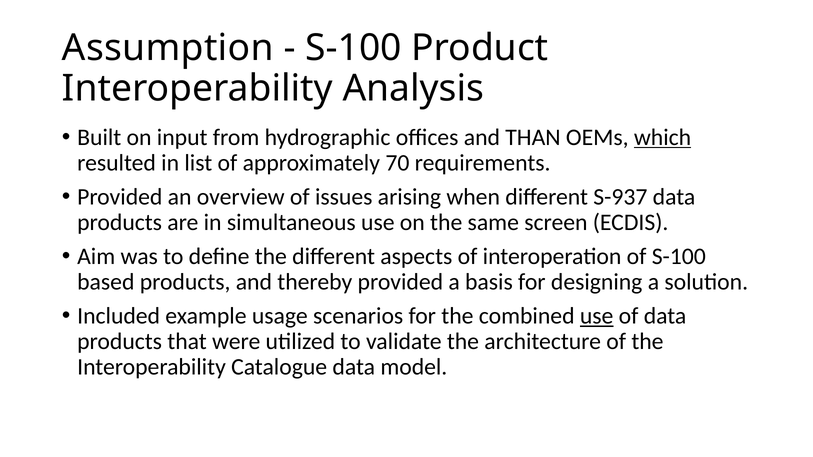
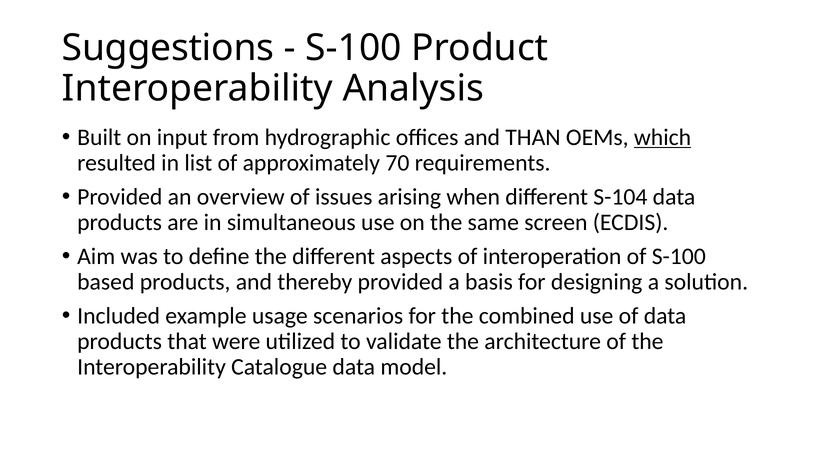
Assumption: Assumption -> Suggestions (168, 48)
S-937: S-937 -> S-104 (620, 197)
use underline: present -> none (597, 316)
